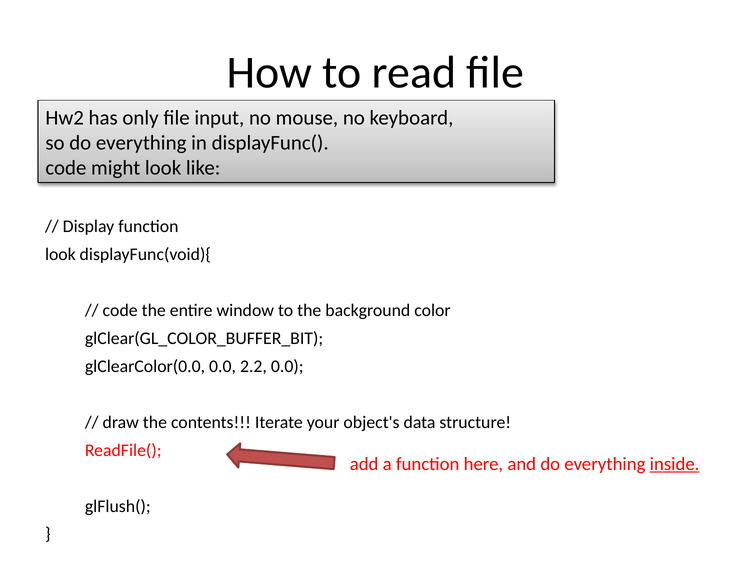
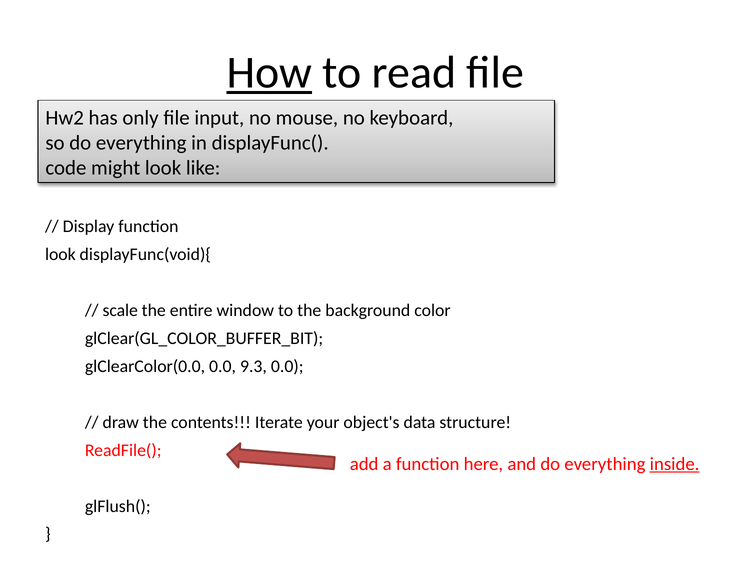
How underline: none -> present (269, 73)
code: code -> scale (120, 311)
2.2: 2.2 -> 9.3 (253, 367)
